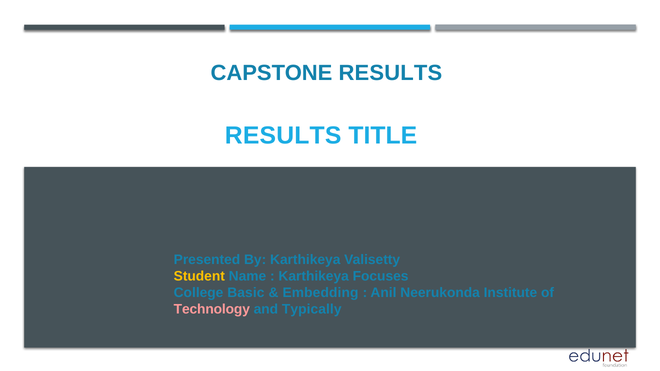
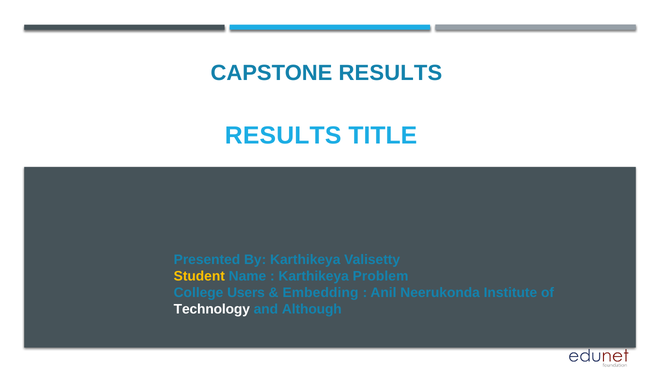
Focuses: Focuses -> Problem (380, 276)
Basic: Basic -> Users (246, 293)
Technology colour: pink -> white (212, 309)
Typically: Typically -> Although (312, 309)
